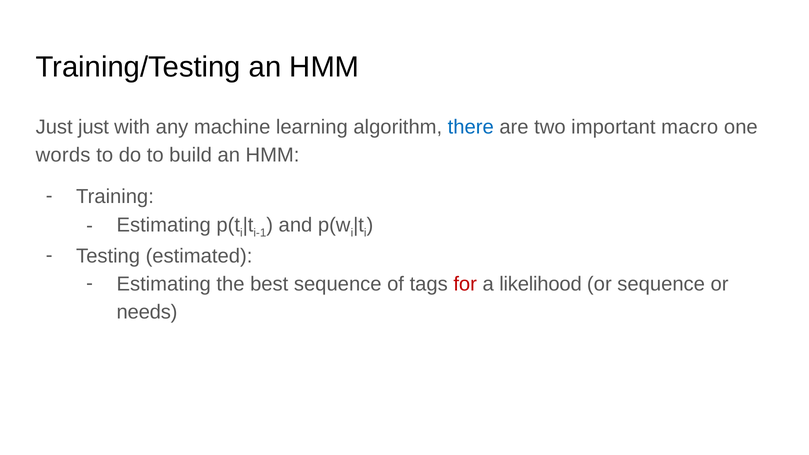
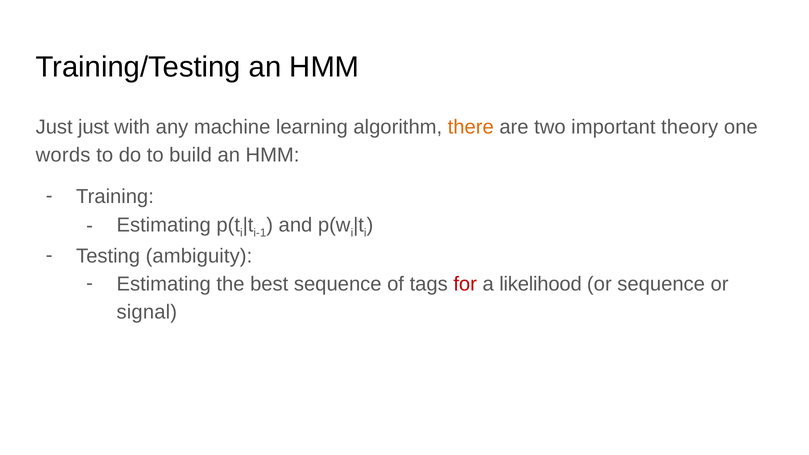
there colour: blue -> orange (471, 127)
macro: macro -> theory (690, 127)
estimated: estimated -> ambiguity (199, 256)
needs: needs -> signal (147, 312)
